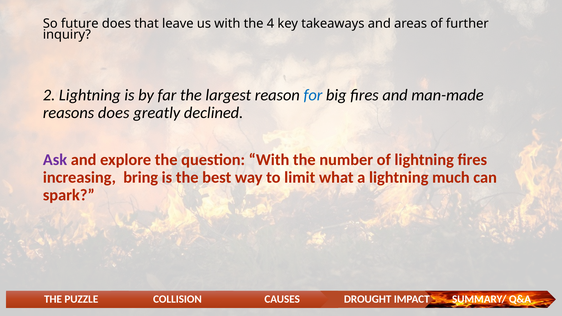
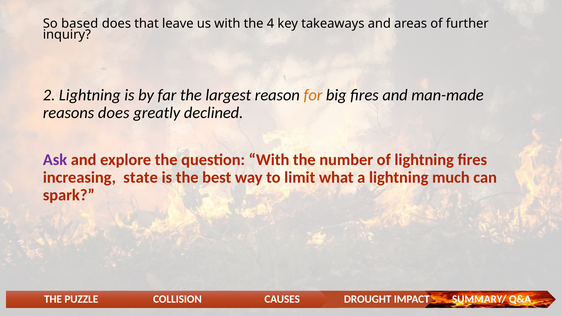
future: future -> based (80, 24)
for colour: blue -> orange (313, 95)
bring: bring -> state (141, 177)
